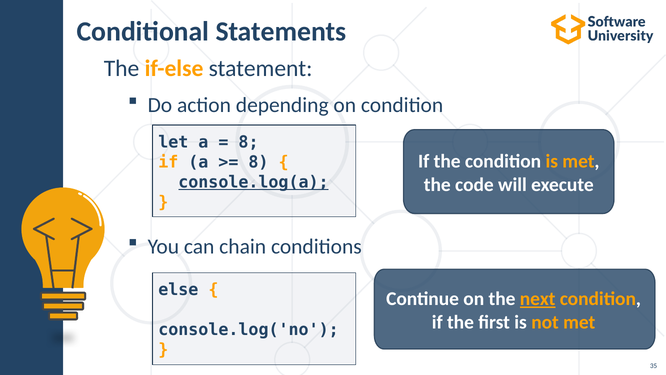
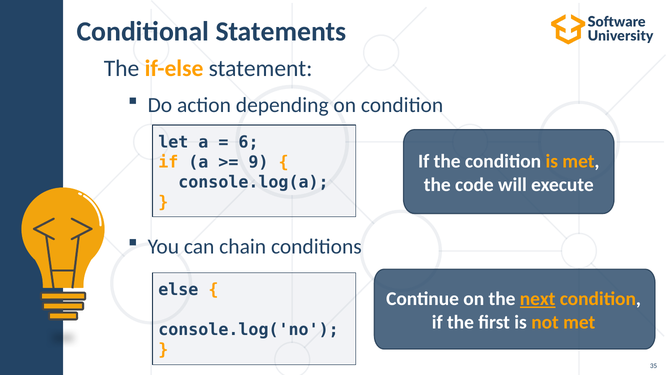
8: 8 -> 6 (249, 142)
8: 8 -> 9 (258, 162)
console.log(a underline: present -> none (253, 182)
